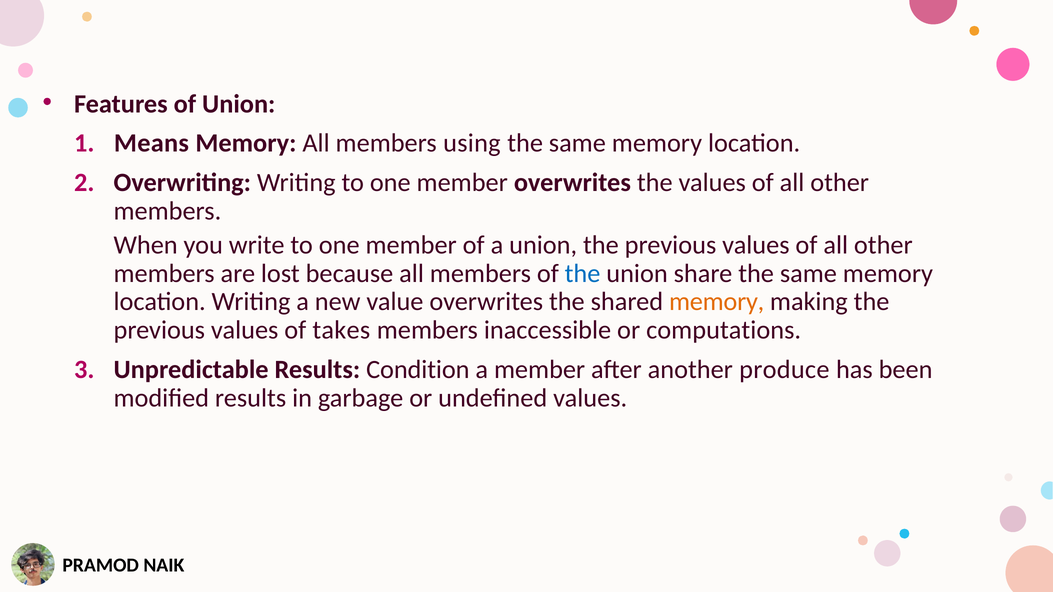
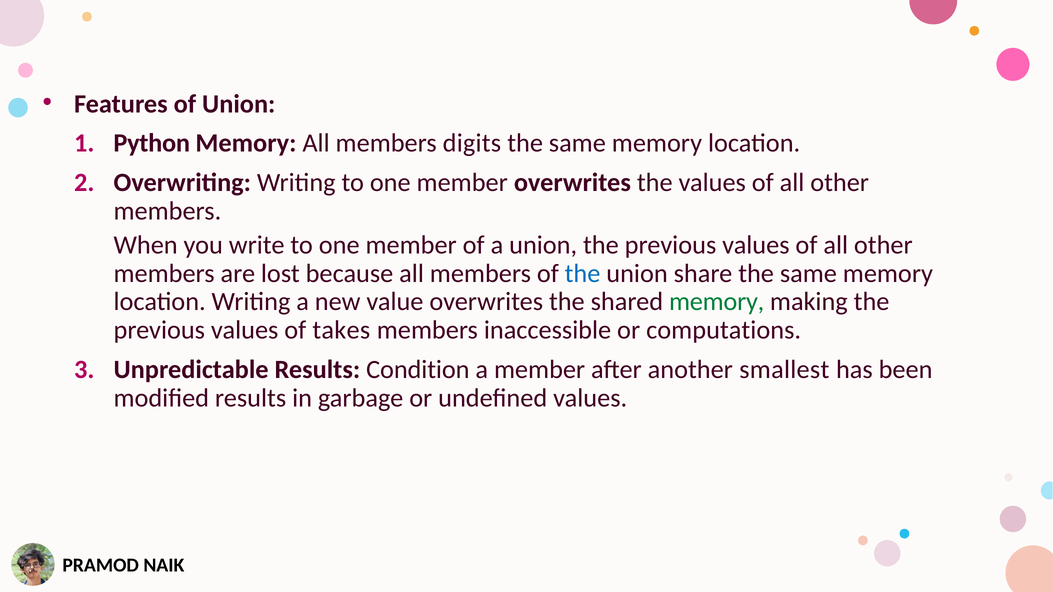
Means: Means -> Python (152, 143)
using: using -> digits (472, 143)
memory colour: orange -> green (717, 302)
produce: produce -> smallest (784, 370)
